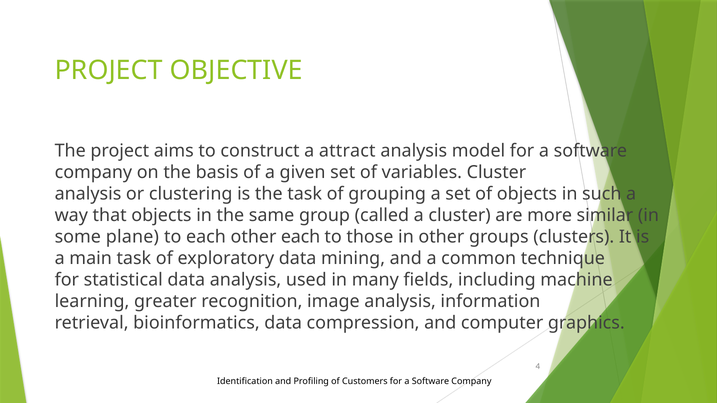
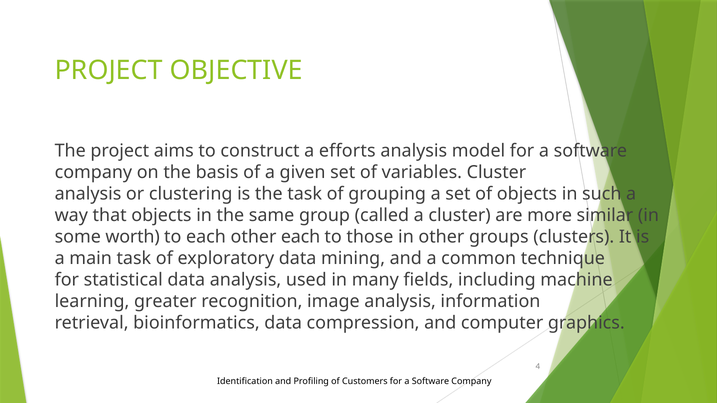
attract: attract -> efforts (347, 151)
plane: plane -> worth (133, 237)
